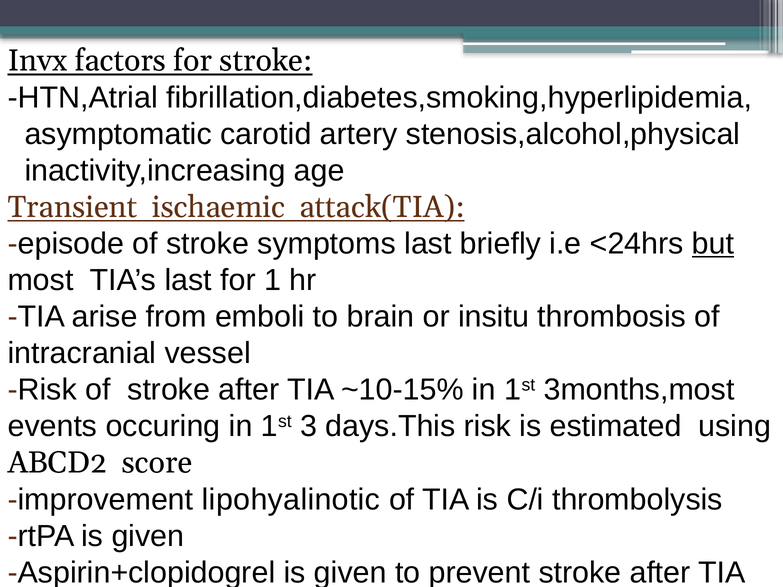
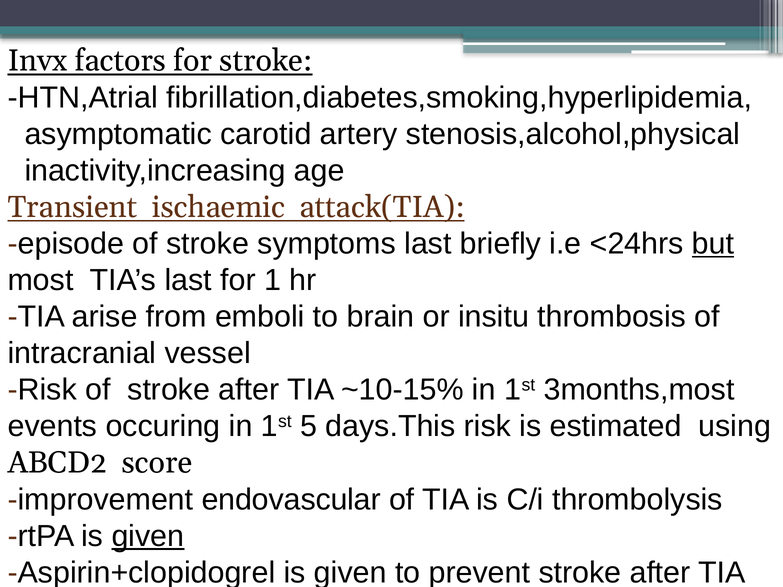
3: 3 -> 5 (309, 427)
lipohyalinotic: lipohyalinotic -> endovascular (291, 500)
given underline: none -> present (148, 536)
